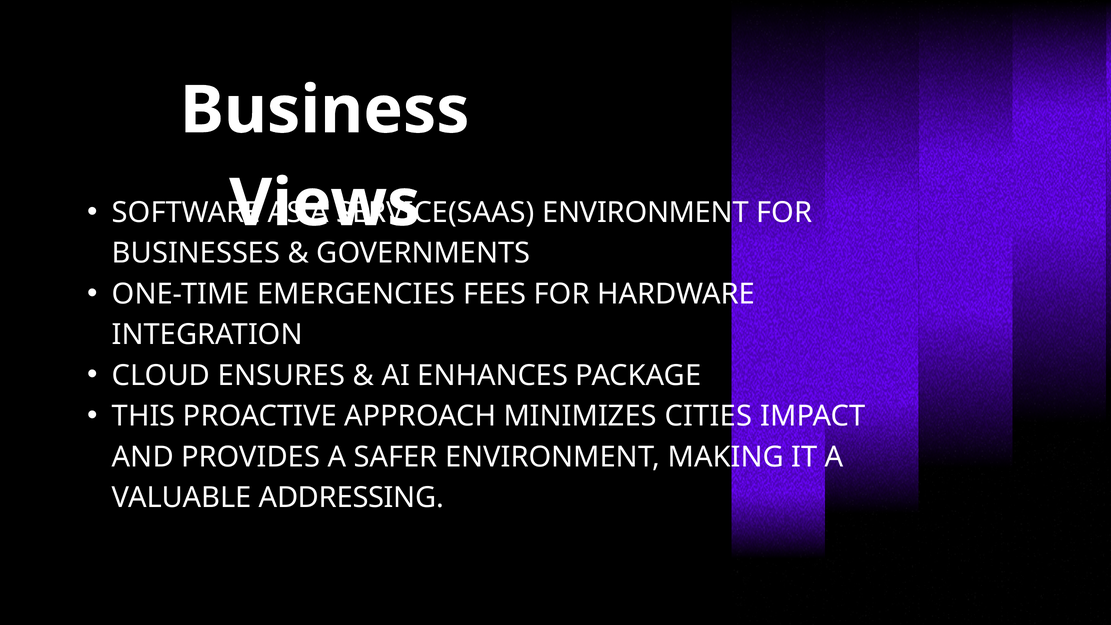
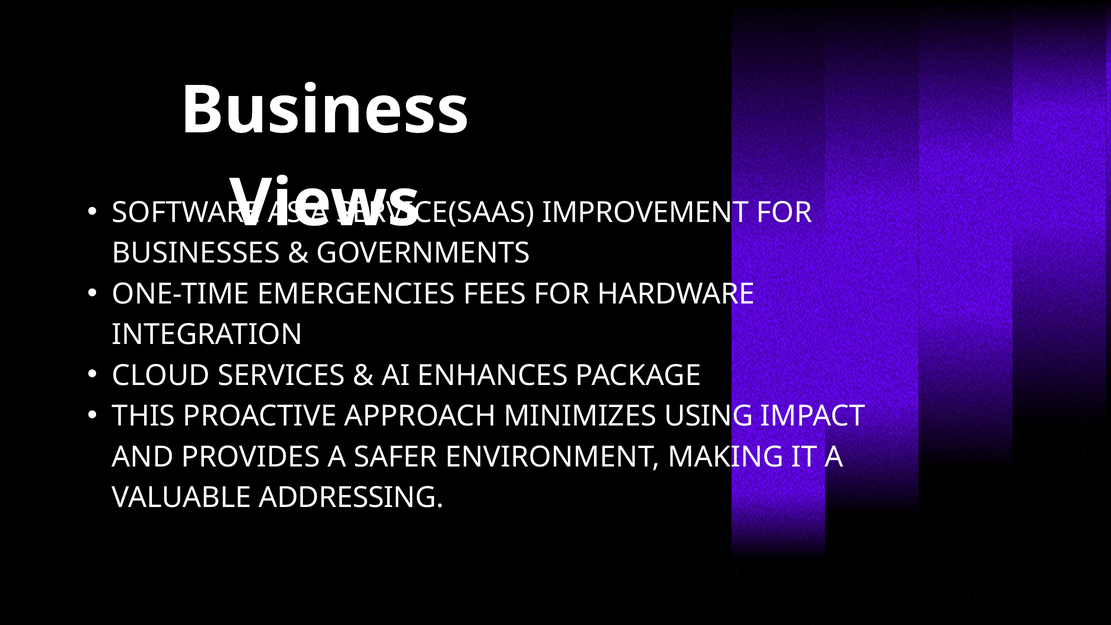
ENVIRONMENT: ENVIRONMENT -> IMPROVEMENT (646, 213)
ENSURES: ENSURES -> SERVICES (281, 375)
CITIES: CITIES -> USING (709, 416)
